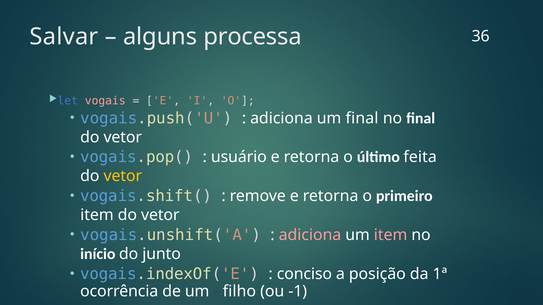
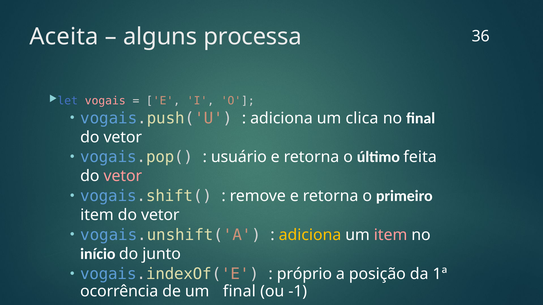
Salvar: Salvar -> Aceita (64, 37)
um final: final -> clica (362, 118)
vetor colour: yellow -> pink (123, 176)
adiciona colour: pink -> yellow (310, 235)
conciso: conciso -> próprio (304, 274)
um filho: filho -> final (239, 292)
